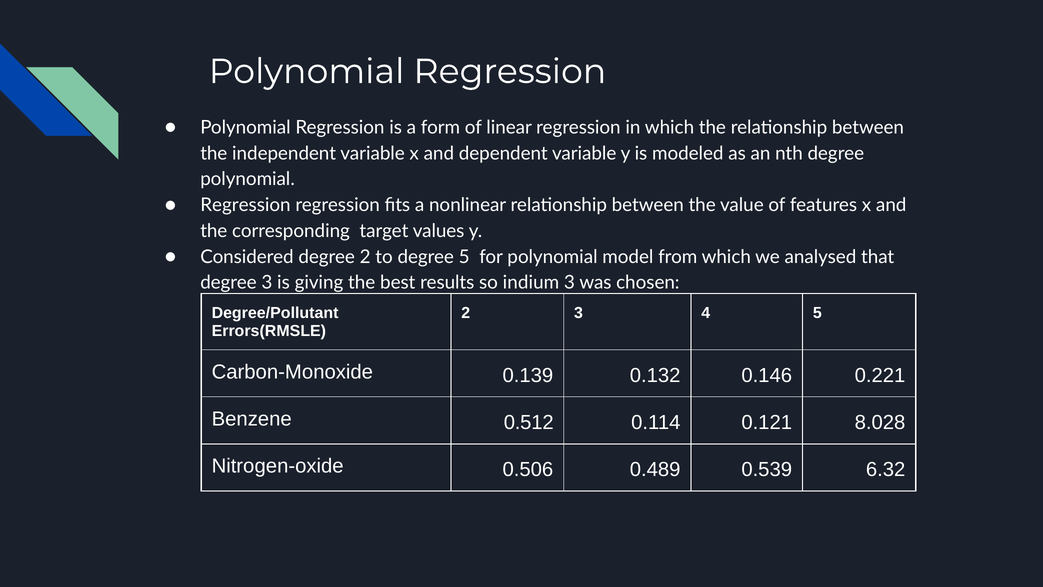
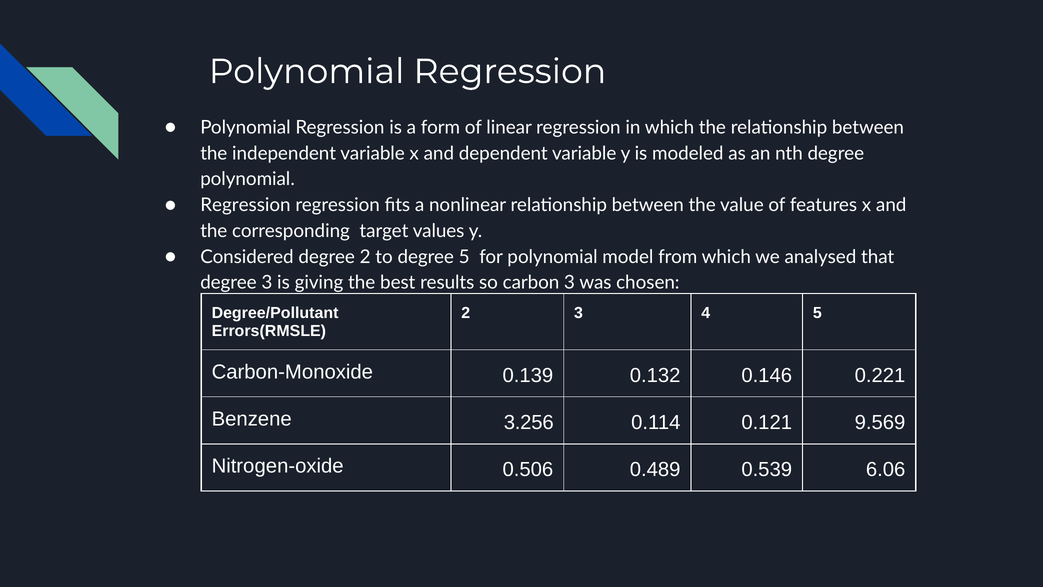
indium: indium -> carbon (531, 283)
0.512: 0.512 -> 3.256 (529, 422)
8.028: 8.028 -> 9.569 (880, 422)
6.32: 6.32 -> 6.06 (886, 469)
